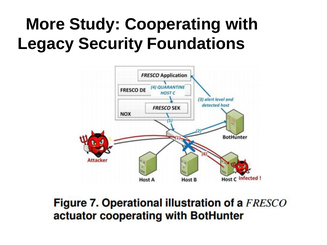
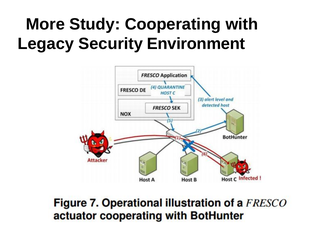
Foundations: Foundations -> Environment (196, 44)
